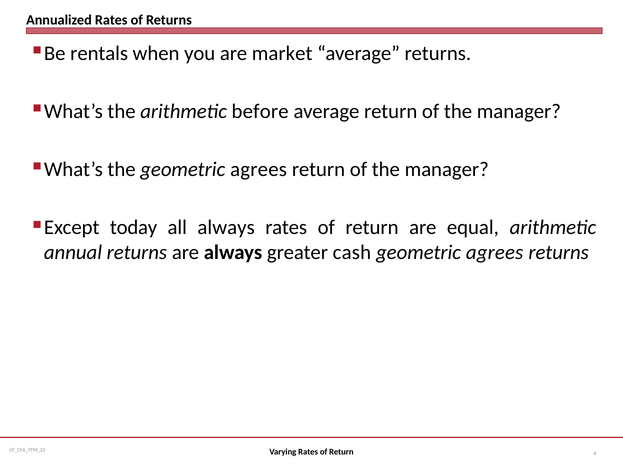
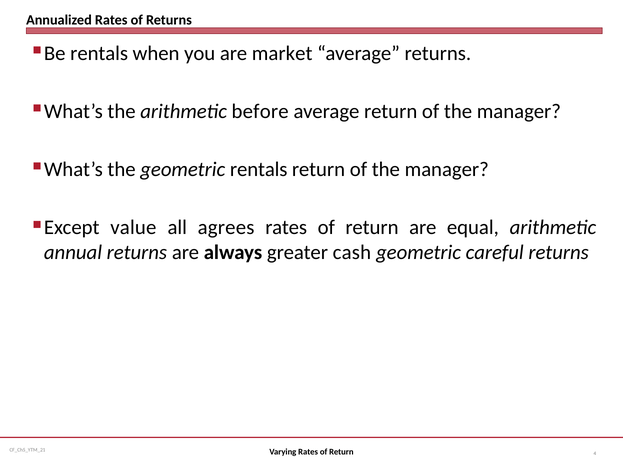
the geometric agrees: agrees -> rentals (259, 170)
today: today -> value (133, 228)
all always: always -> agrees (226, 228)
agrees: agrees -> careful (495, 253)
